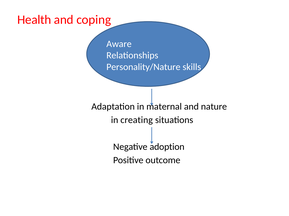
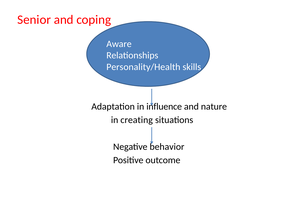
Health: Health -> Senior (34, 20)
Personality/Nature: Personality/Nature -> Personality/Health (143, 67)
maternal: maternal -> influence (164, 107)
adoption: adoption -> behavior (167, 147)
